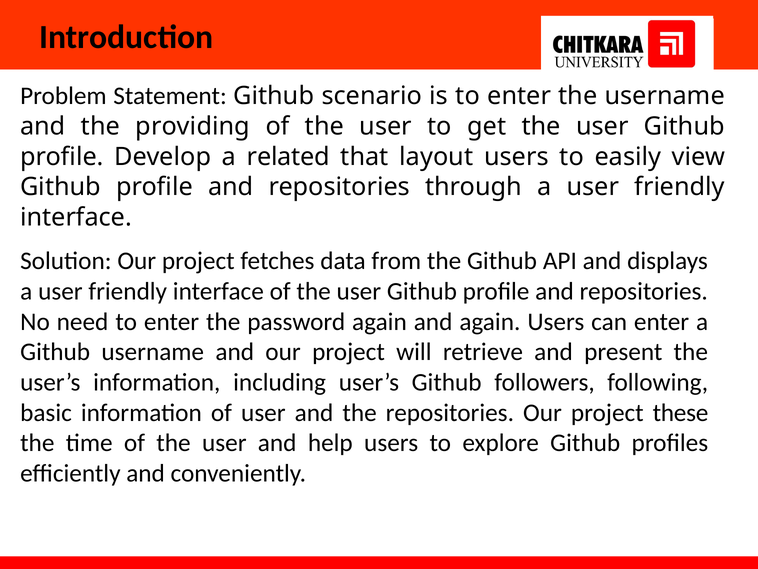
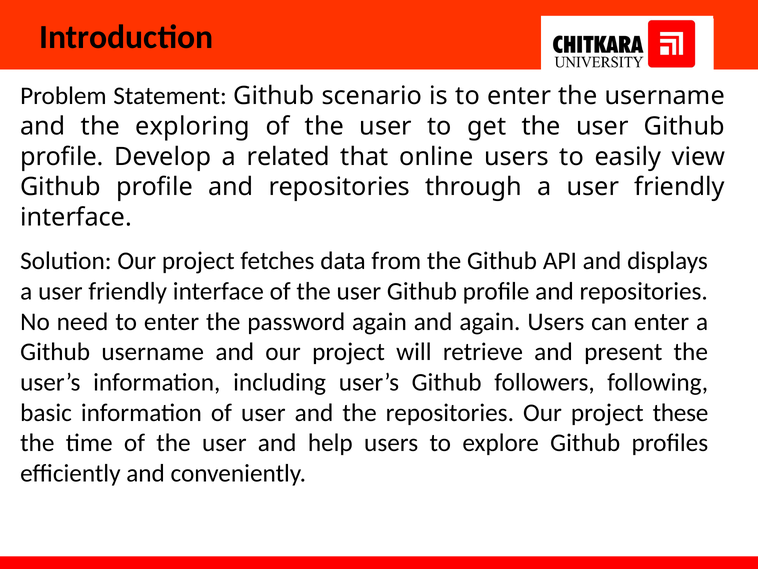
providing: providing -> exploring (193, 126)
layout: layout -> online (436, 157)
